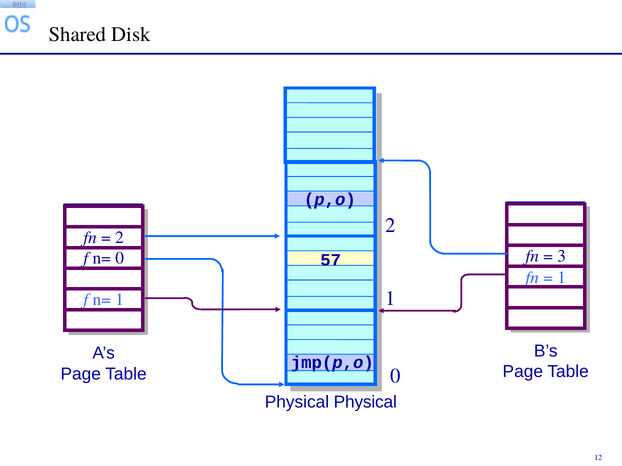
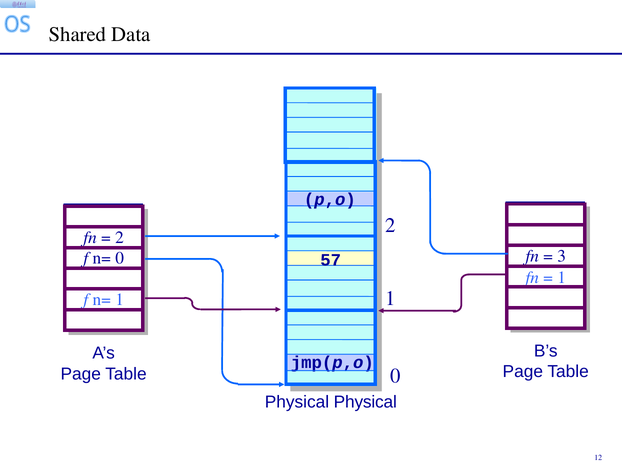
Disk: Disk -> Data (131, 35)
